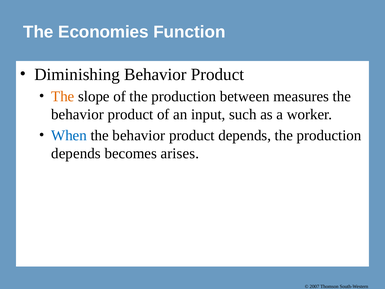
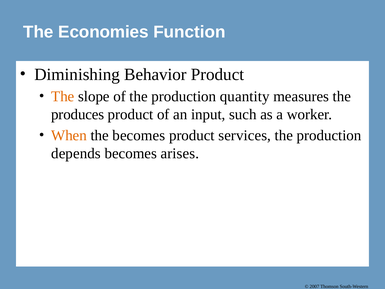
between: between -> quantity (245, 96)
behavior: behavior -> produces (78, 114)
When colour: blue -> orange (69, 135)
behavior: behavior -> becomes (139, 135)
product depends: depends -> services (245, 135)
